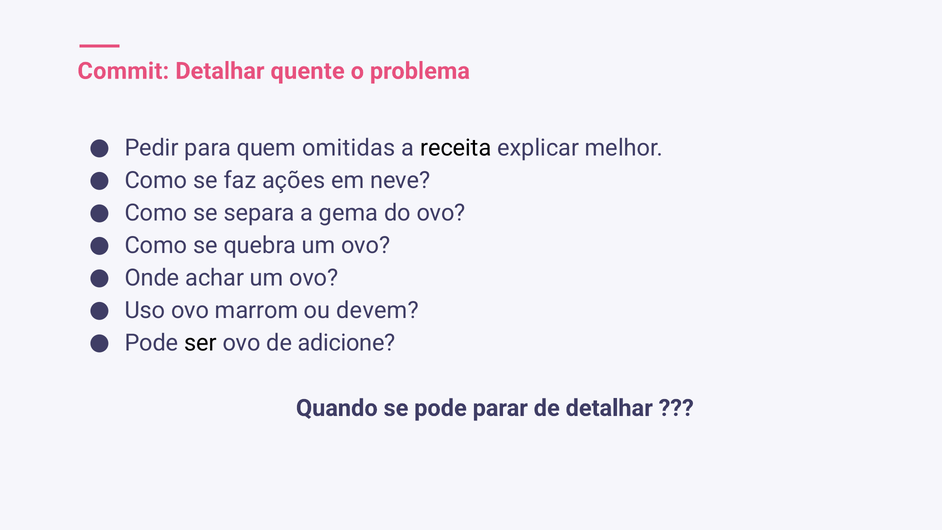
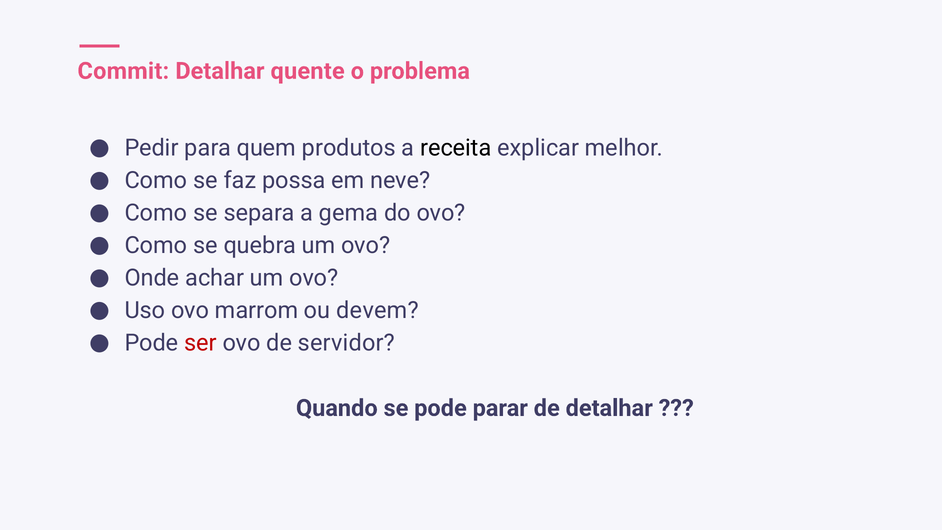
omitidas: omitidas -> produtos (349, 148)
ações: ações -> possa (294, 181)
ser colour: black -> red (200, 343)
adicione: adicione -> servidor (346, 343)
